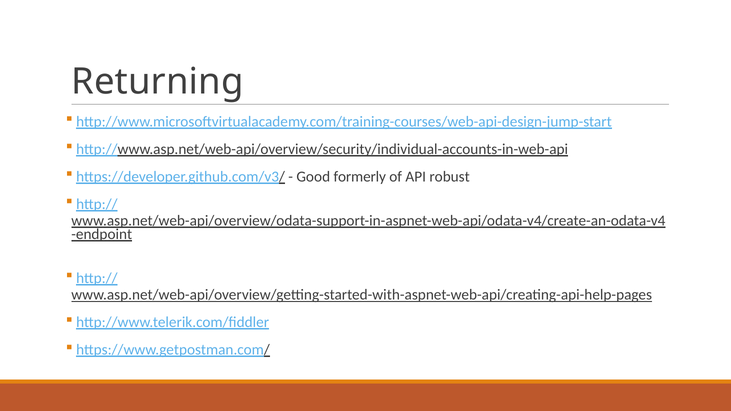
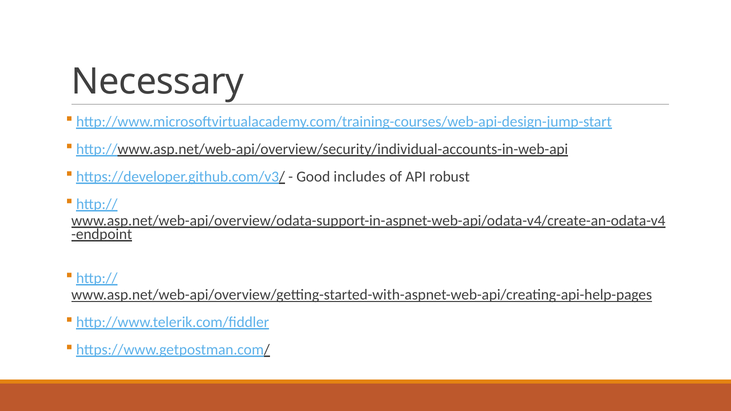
Returning: Returning -> Necessary (158, 82)
formerly: formerly -> includes (360, 177)
